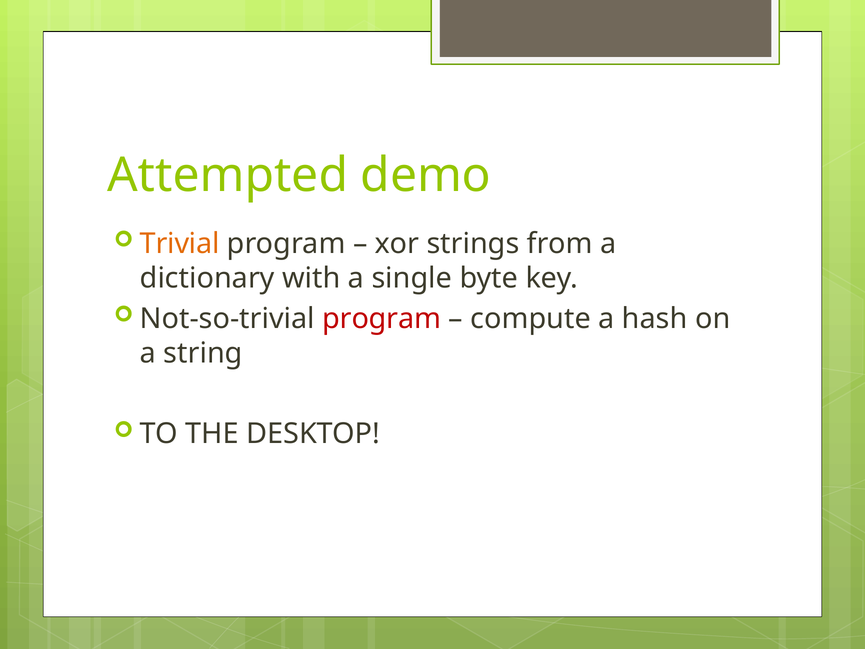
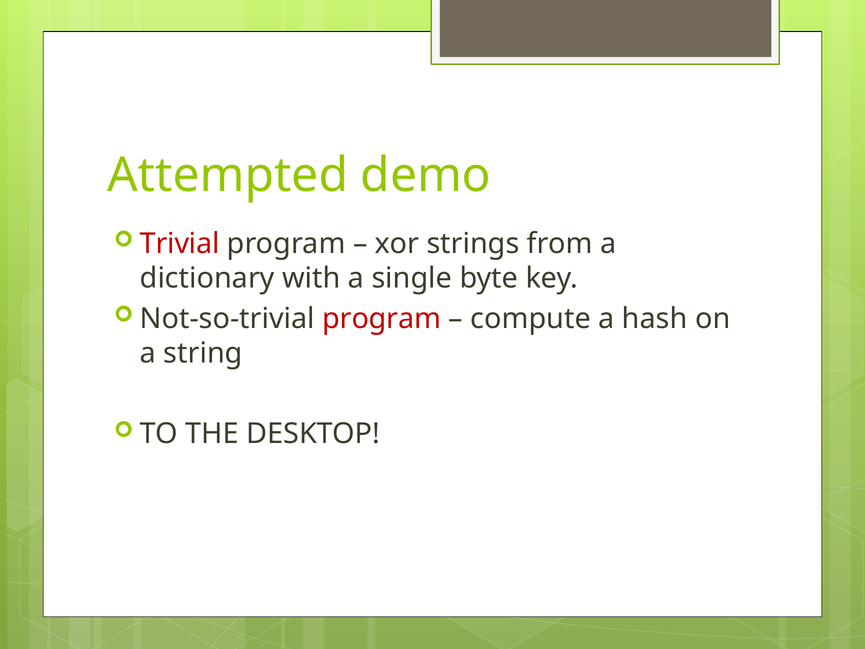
Trivial colour: orange -> red (180, 243)
